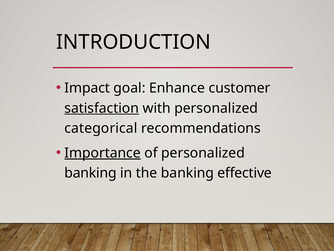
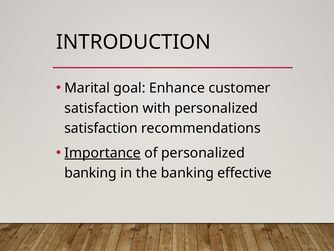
Impact: Impact -> Marital (87, 88)
satisfaction underline: present -> none (102, 108)
categorical: categorical -> satisfaction (101, 128)
